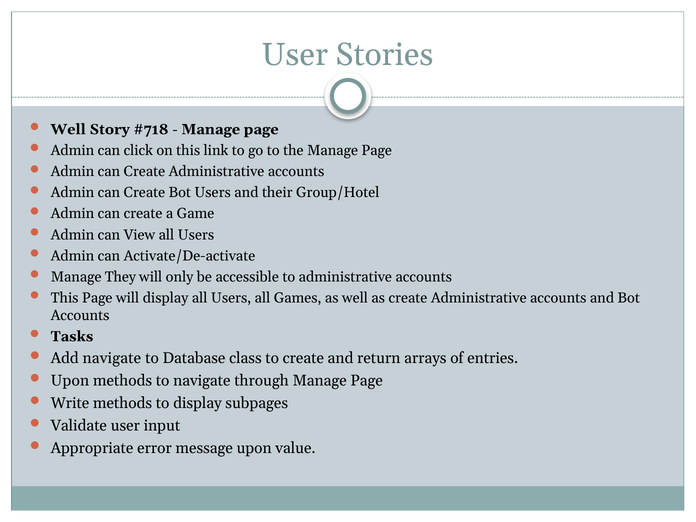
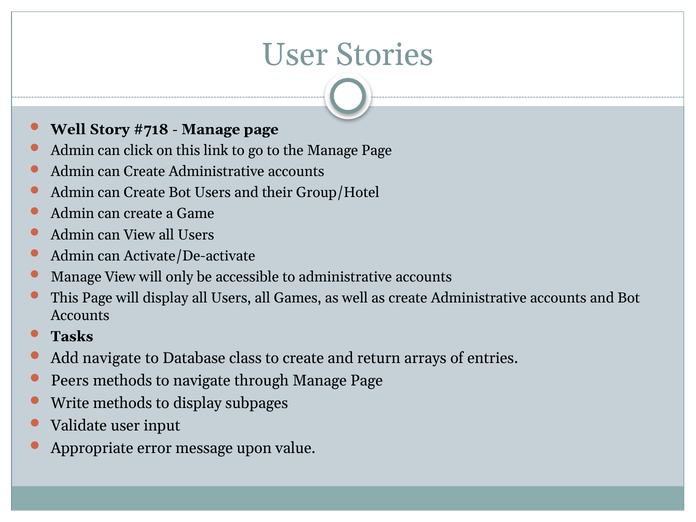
Manage They: They -> View (120, 277)
Upon: Upon -> Peers (70, 381)
